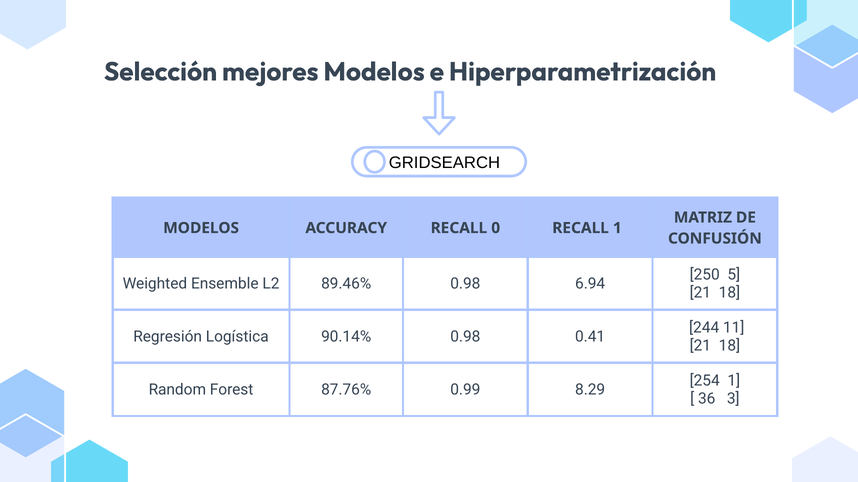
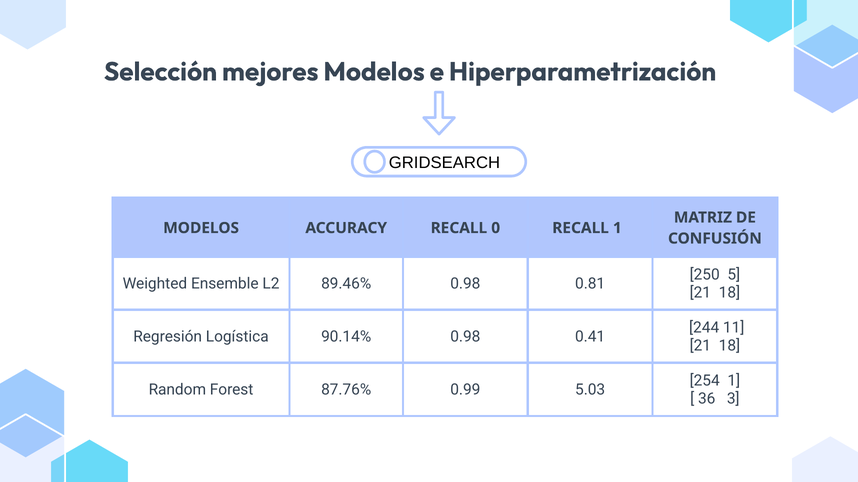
6.94: 6.94 -> 0.81 (590, 284)
8.29: 8.29 -> 5.03 (590, 390)
